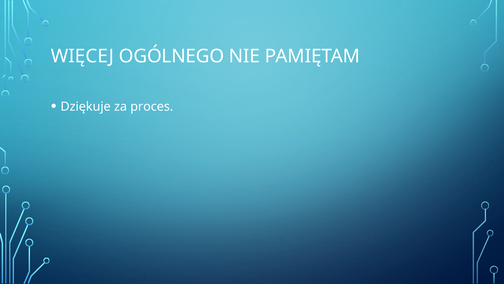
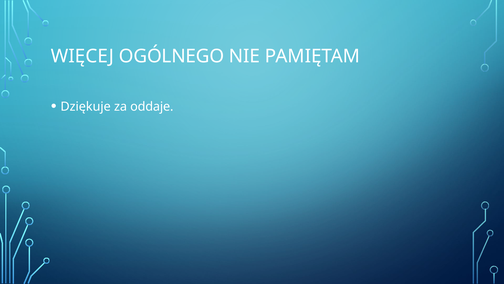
proces: proces -> oddaje (152, 106)
